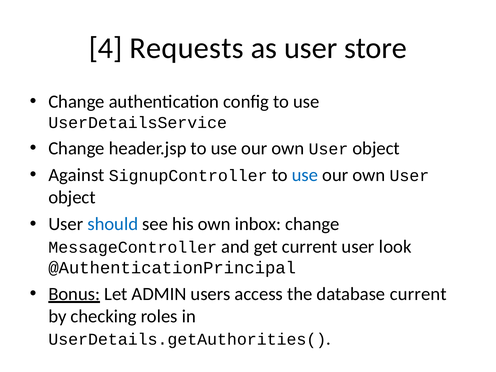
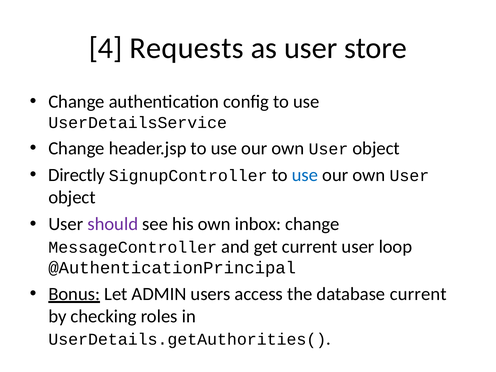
Against: Against -> Directly (77, 175)
should colour: blue -> purple (113, 224)
look: look -> loop (395, 247)
